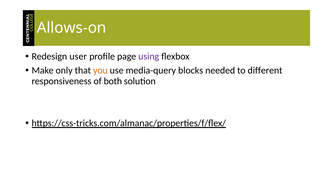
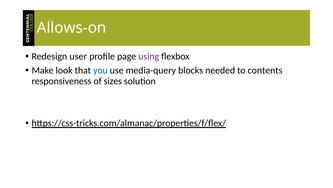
only: only -> look (64, 70)
you colour: orange -> blue (100, 70)
different: different -> contents (265, 70)
both: both -> sizes (113, 81)
